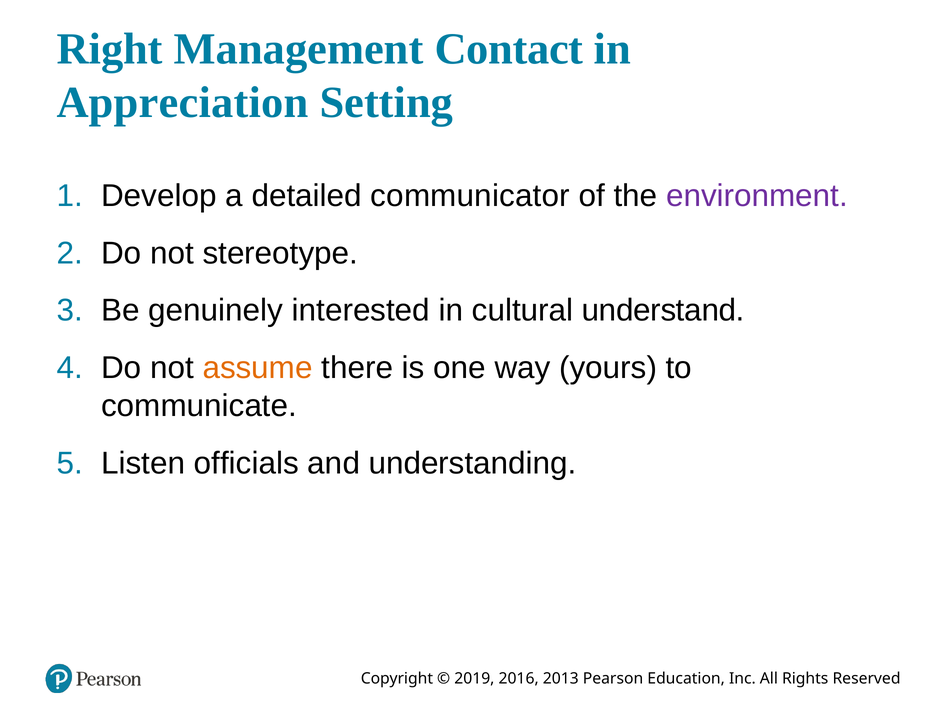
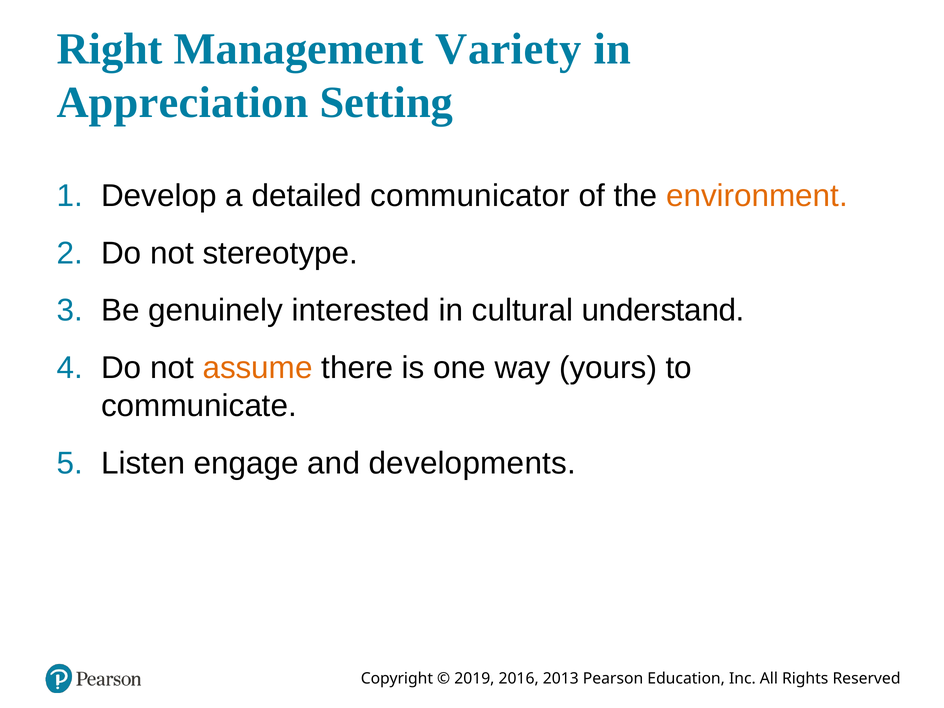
Contact: Contact -> Variety (508, 49)
environment colour: purple -> orange (757, 196)
officials: officials -> engage (246, 463)
understanding: understanding -> developments (472, 463)
